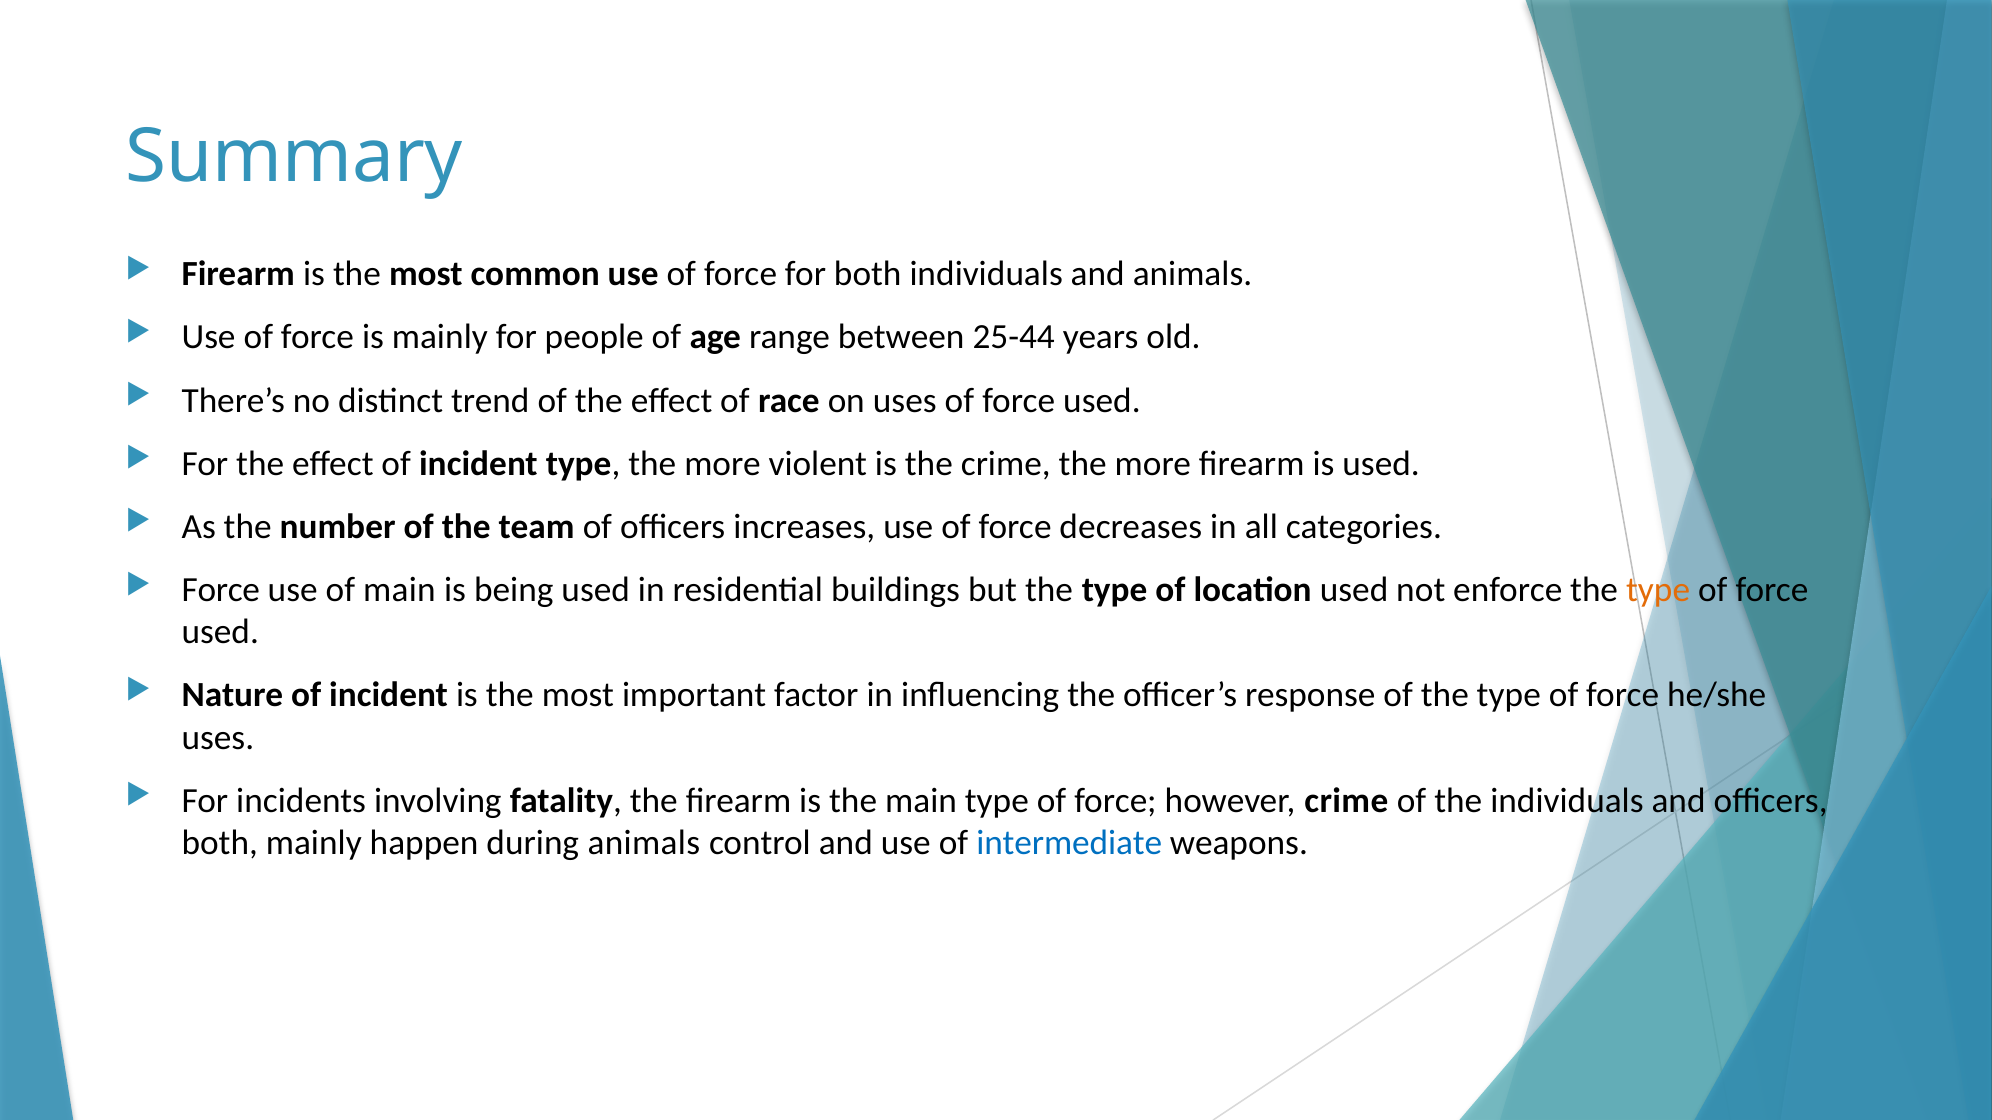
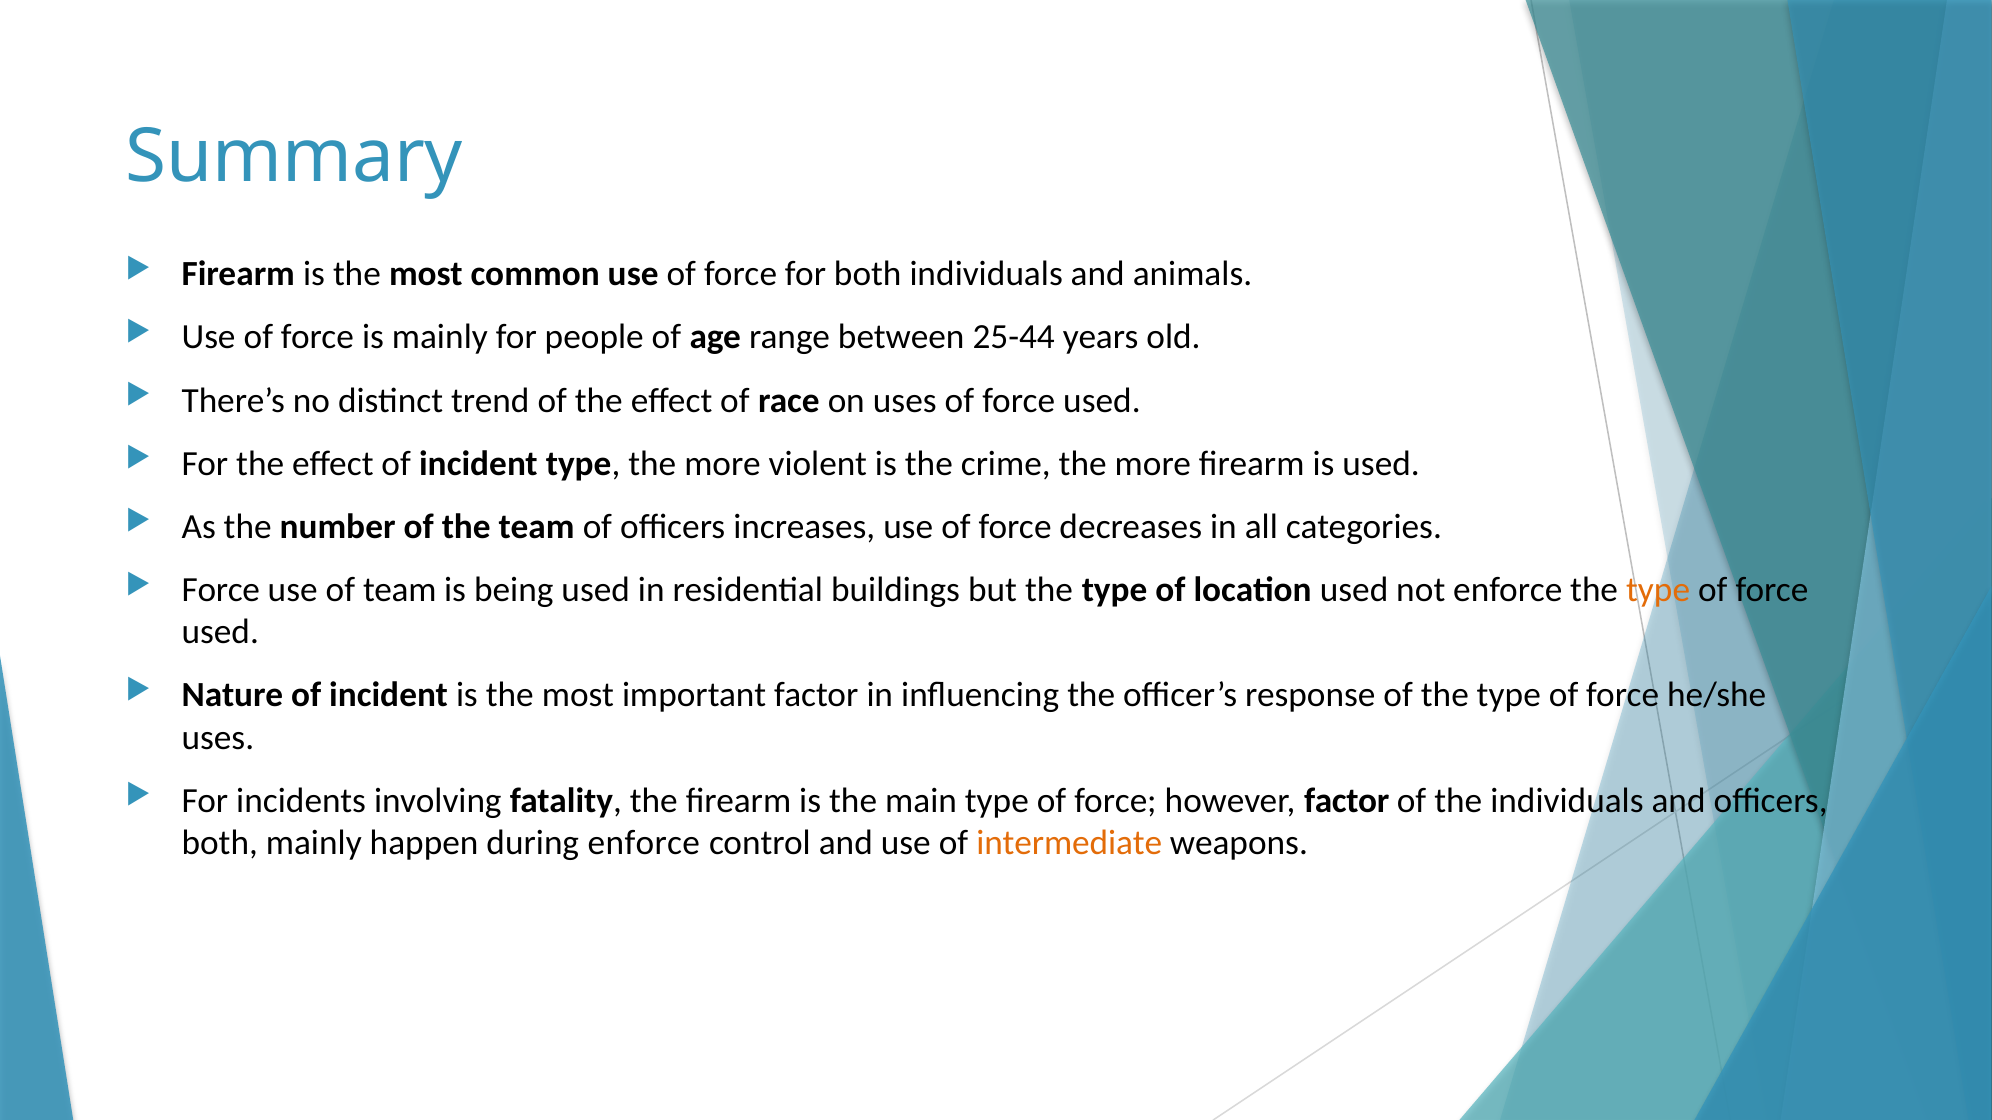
of main: main -> team (400, 590)
however crime: crime -> factor (1347, 801)
during animals: animals -> enforce (644, 843)
intermediate colour: blue -> orange (1069, 843)
